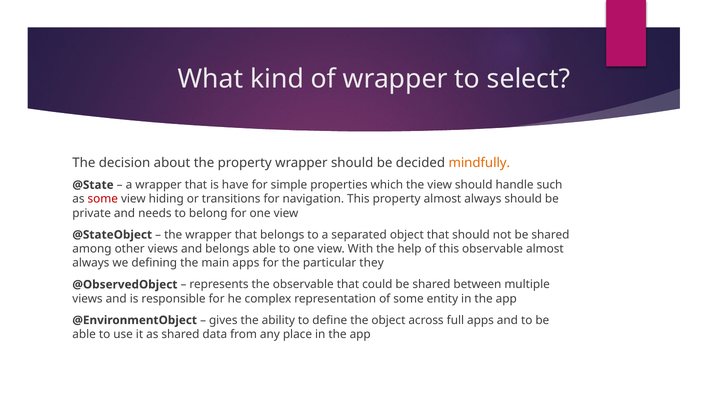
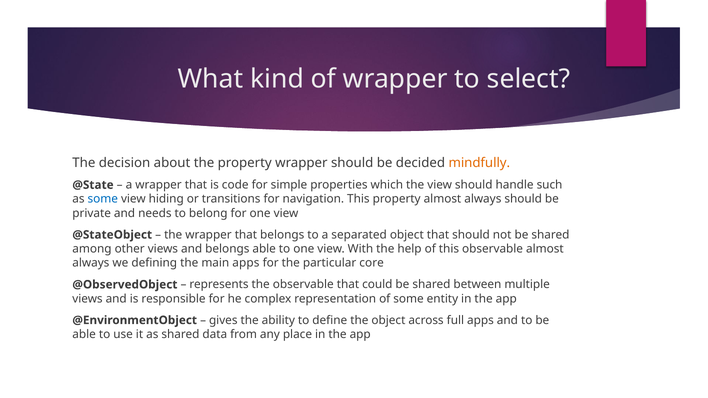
have: have -> code (235, 185)
some colour: red -> blue (103, 199)
they: they -> core (372, 263)
